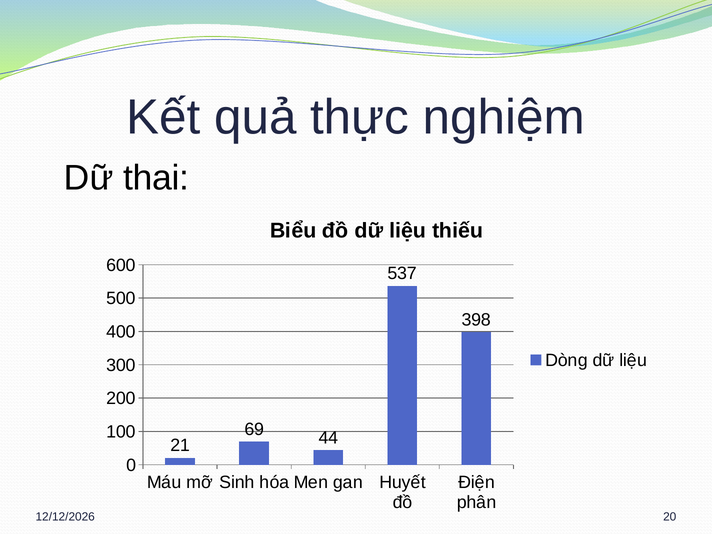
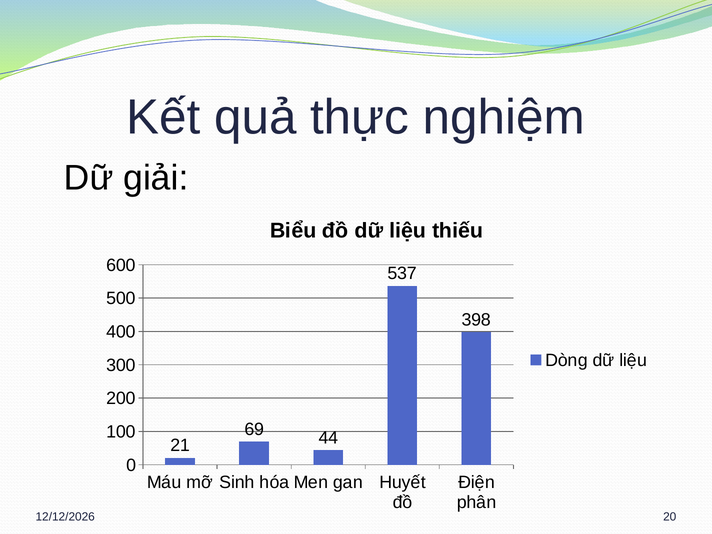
thai: thai -> giải (156, 178)
